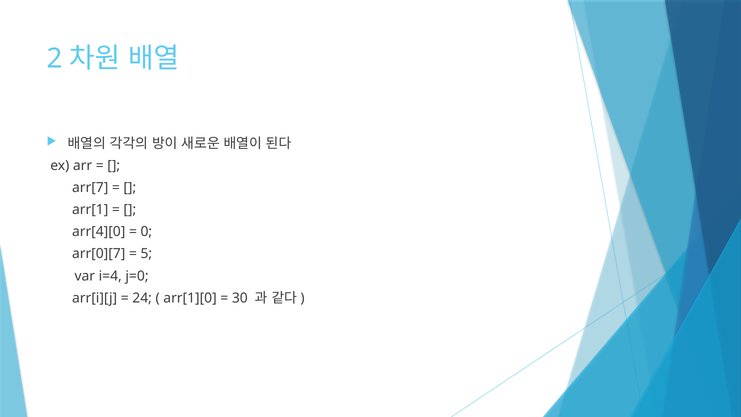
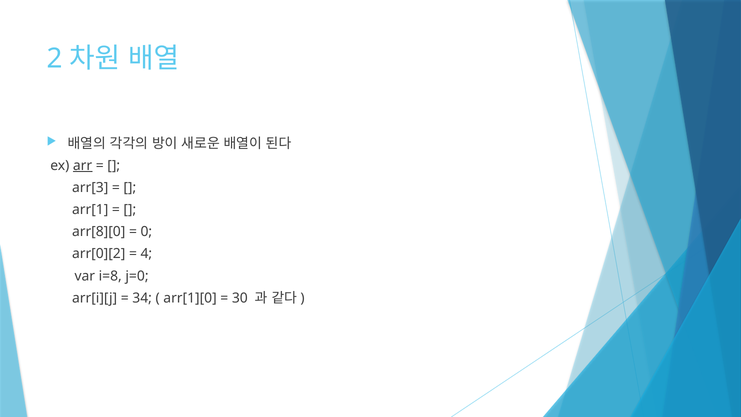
arr underline: none -> present (83, 165)
arr[7: arr[7 -> arr[3 (90, 188)
arr[4][0: arr[4][0 -> arr[8][0 (99, 232)
arr[0][7: arr[0][7 -> arr[0][2 (99, 254)
5: 5 -> 4 (146, 254)
i=4: i=4 -> i=8 (110, 276)
24: 24 -> 34 (142, 298)
